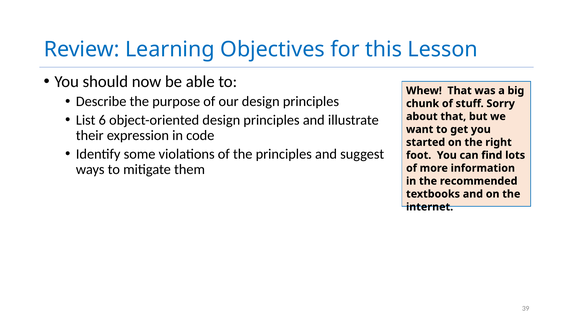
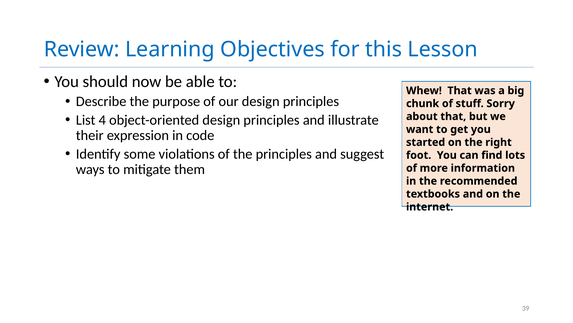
6: 6 -> 4 (102, 120)
